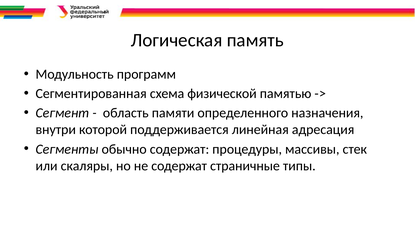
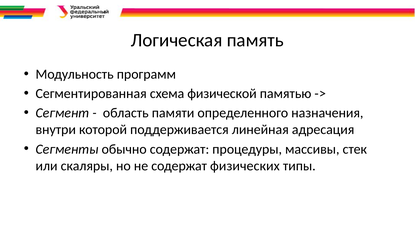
страничные: страничные -> физических (245, 165)
